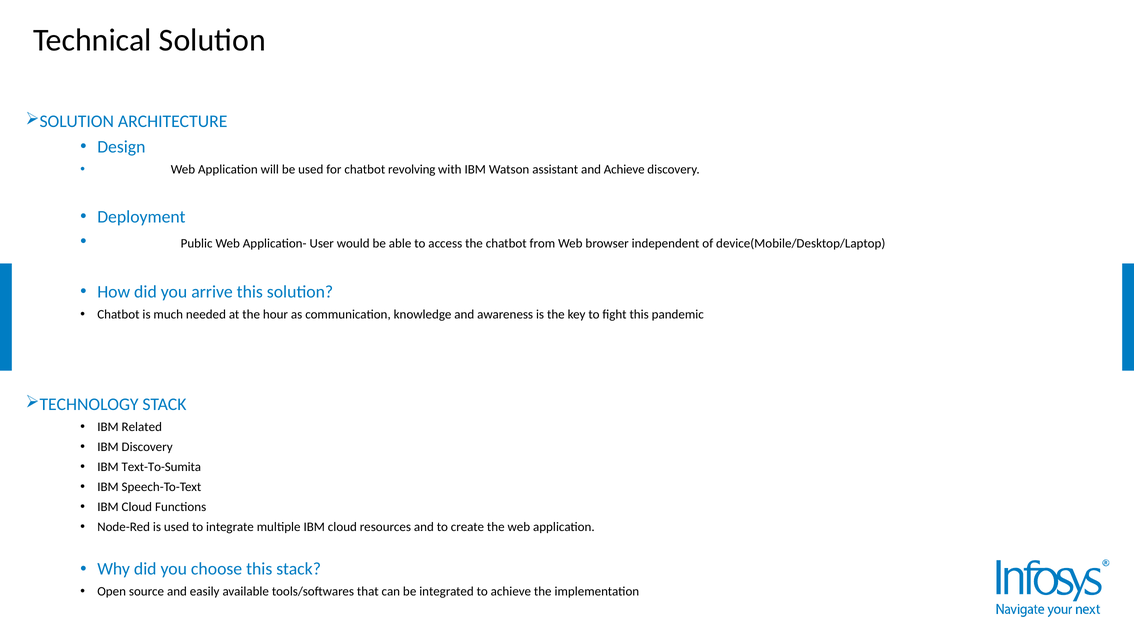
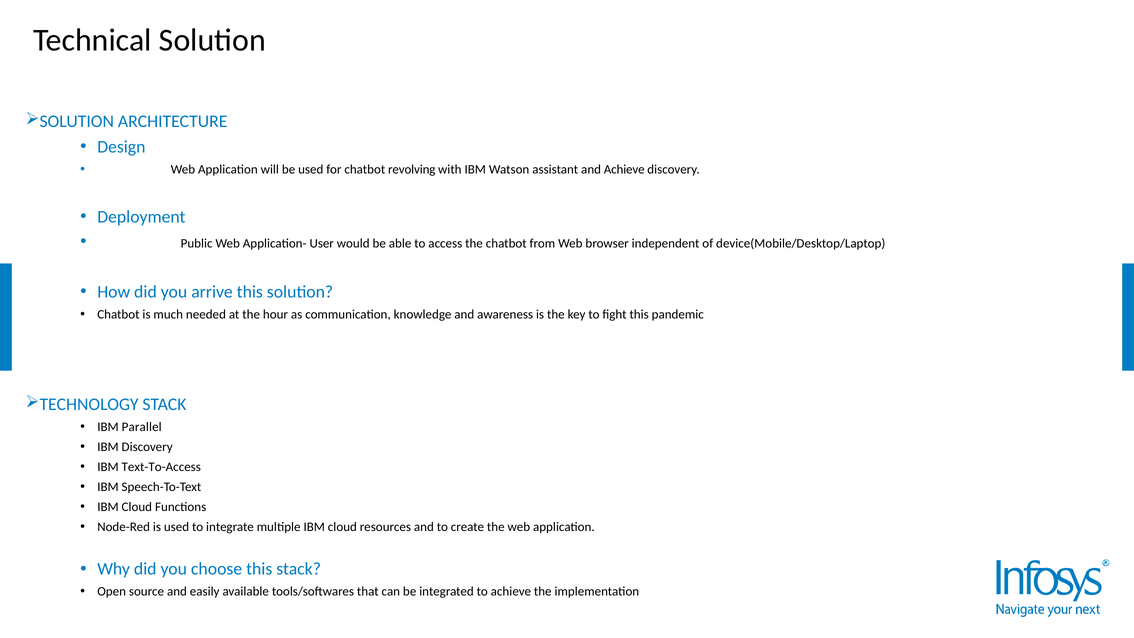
Related: Related -> Parallel (142, 427)
Text-To-Sumita: Text-To-Sumita -> Text-To-Access (161, 467)
